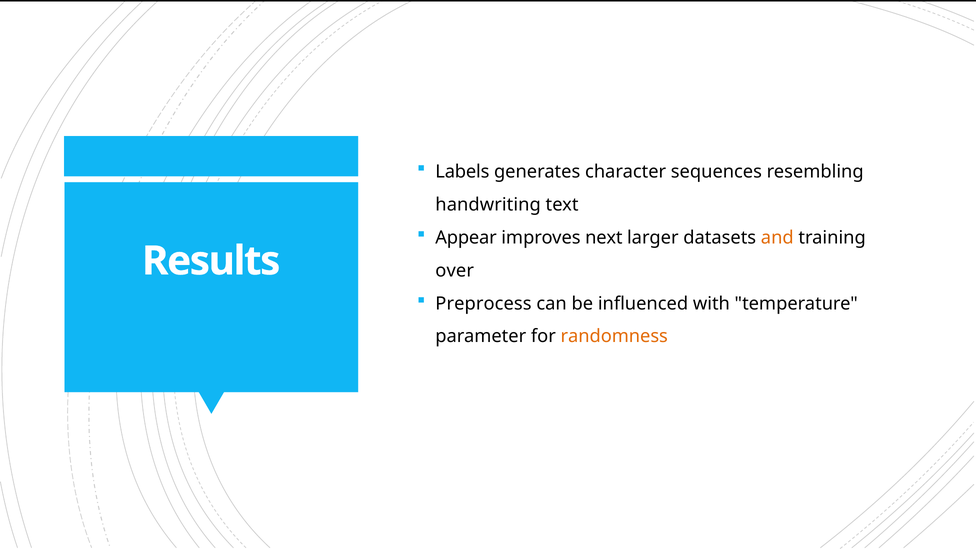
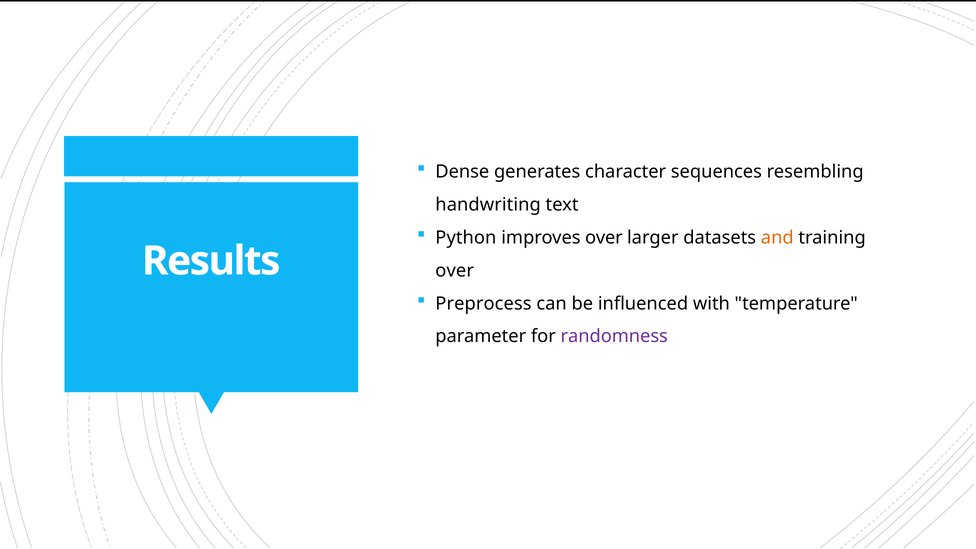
Labels: Labels -> Dense (462, 172)
Appear: Appear -> Python (466, 238)
improves next: next -> over (604, 238)
randomness colour: orange -> purple (614, 336)
